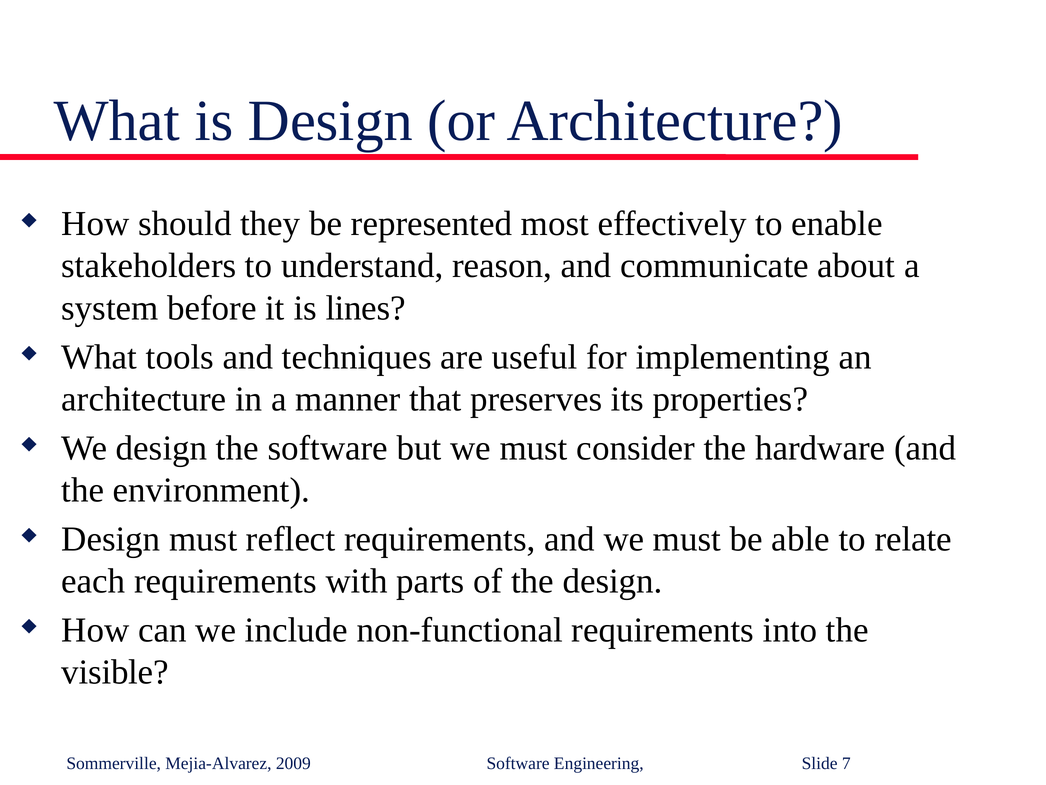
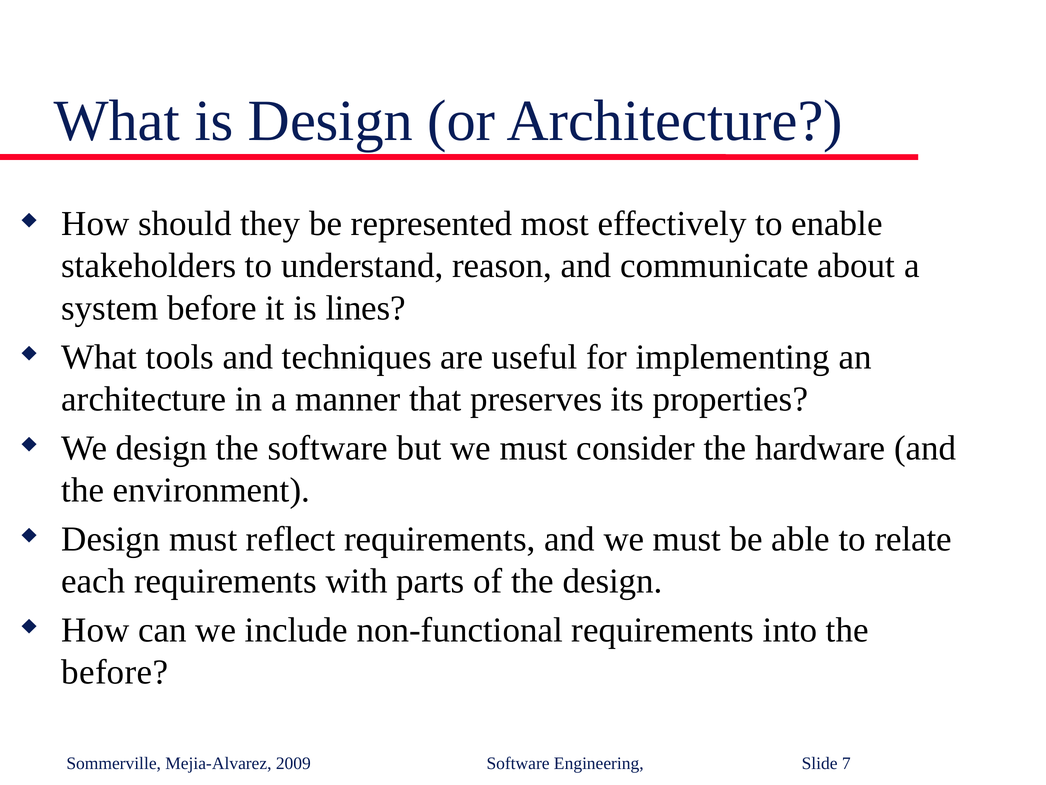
visible: visible -> before (115, 672)
